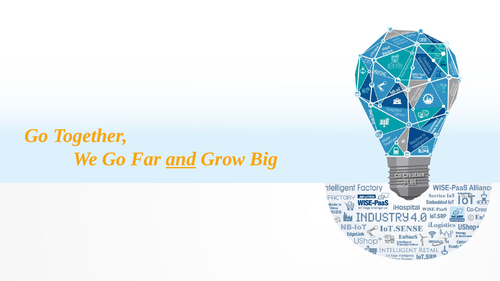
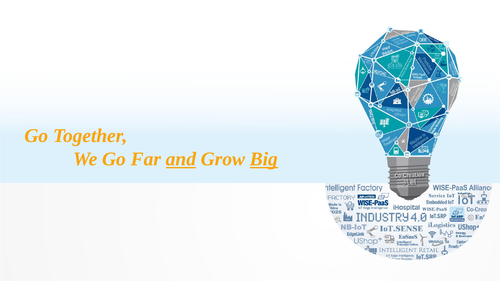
Big underline: none -> present (264, 159)
